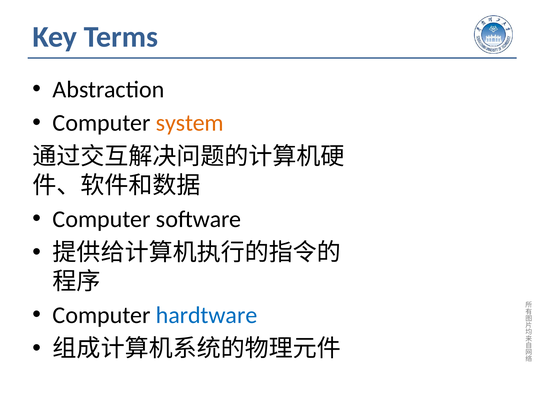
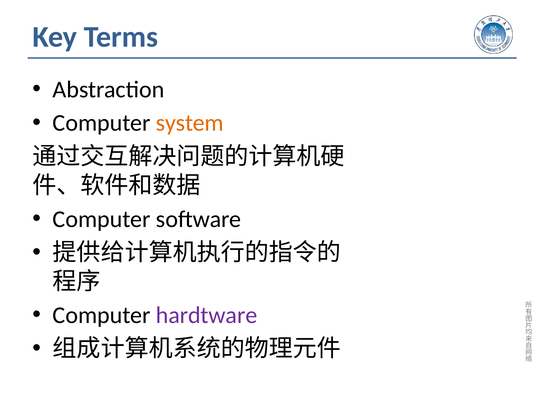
hardtware colour: blue -> purple (207, 315)
